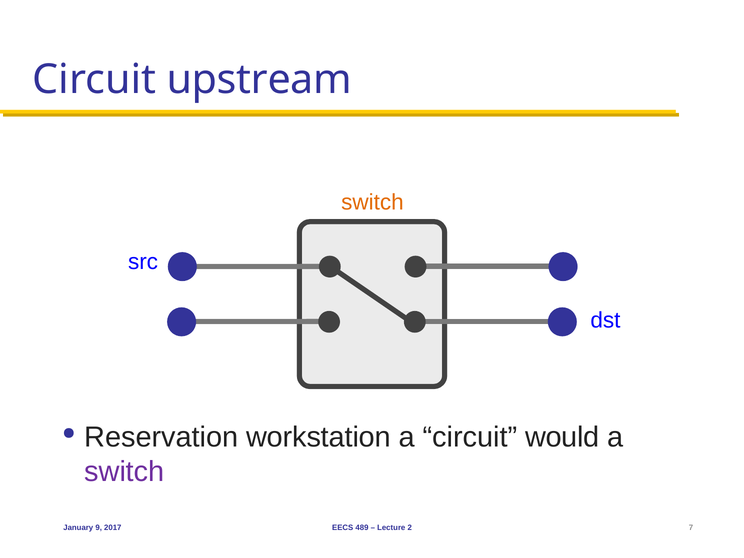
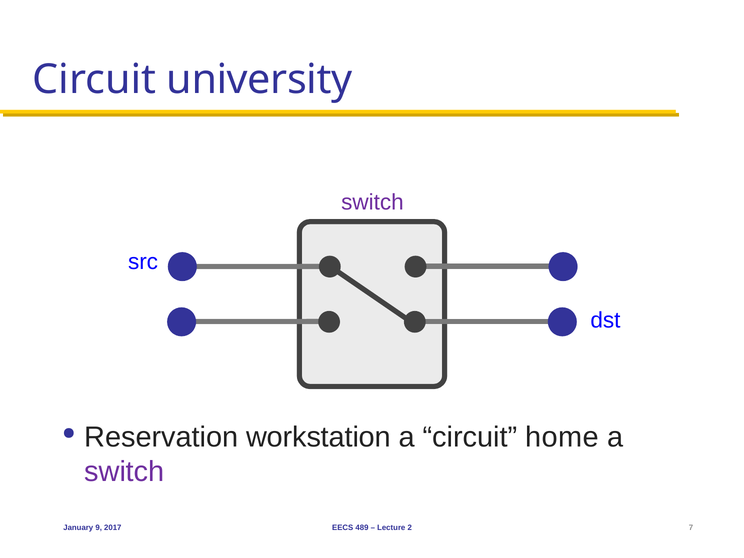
upstream: upstream -> university (259, 80)
switch colour: orange -> purple (372, 202)
would: would -> home (562, 437)
